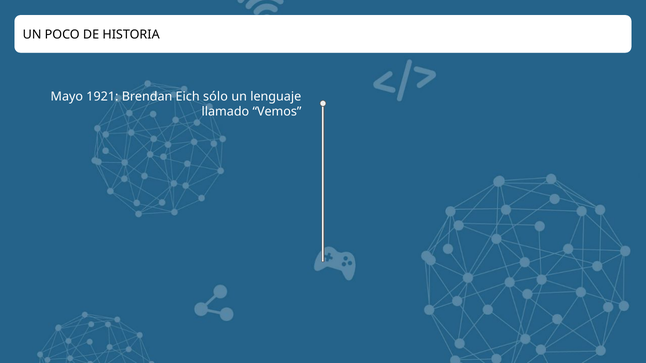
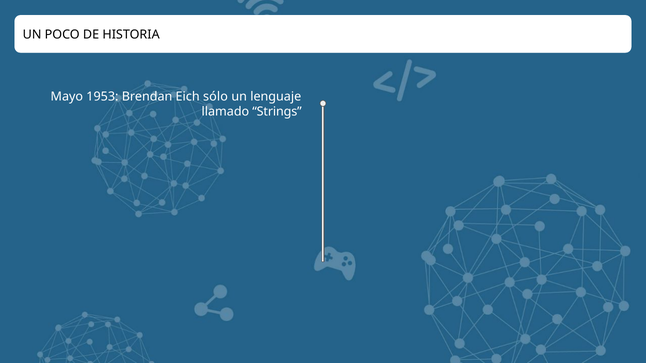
1921: 1921 -> 1953 (102, 97)
Vemos: Vemos -> Strings (277, 112)
